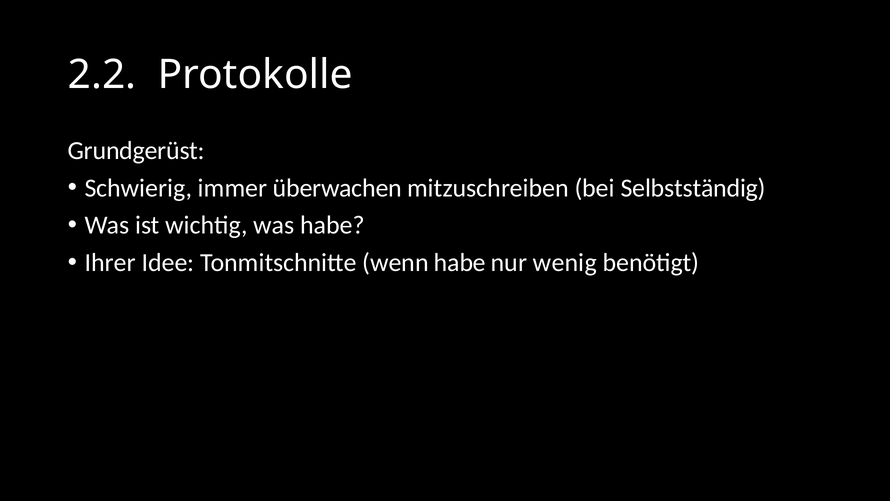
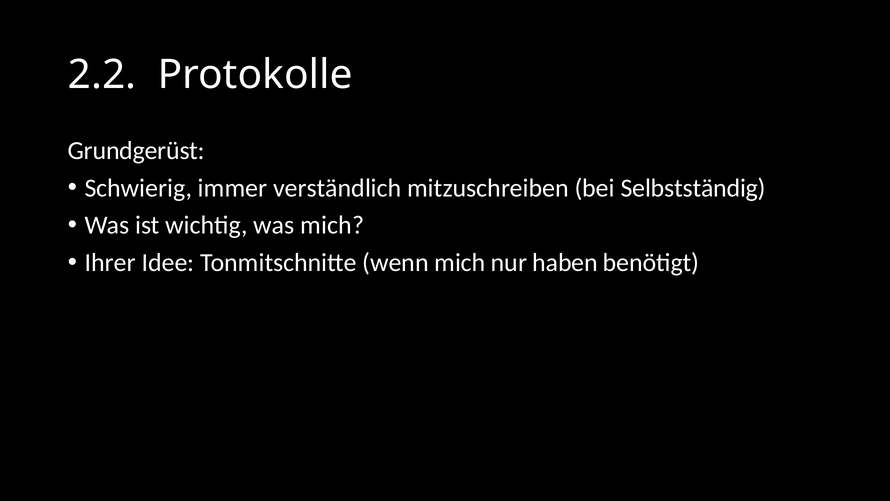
überwachen: überwachen -> verständlich (337, 188)
was habe: habe -> mich (332, 225)
wenn habe: habe -> mich (460, 262)
wenig: wenig -> haben (565, 262)
